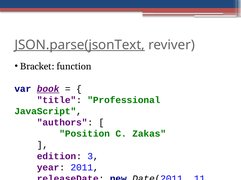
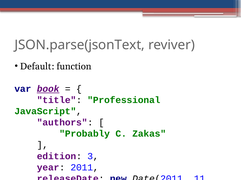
JSON.parse(jsonText underline: present -> none (80, 45)
Bracket: Bracket -> Default (37, 67)
Position: Position -> Probably (85, 134)
